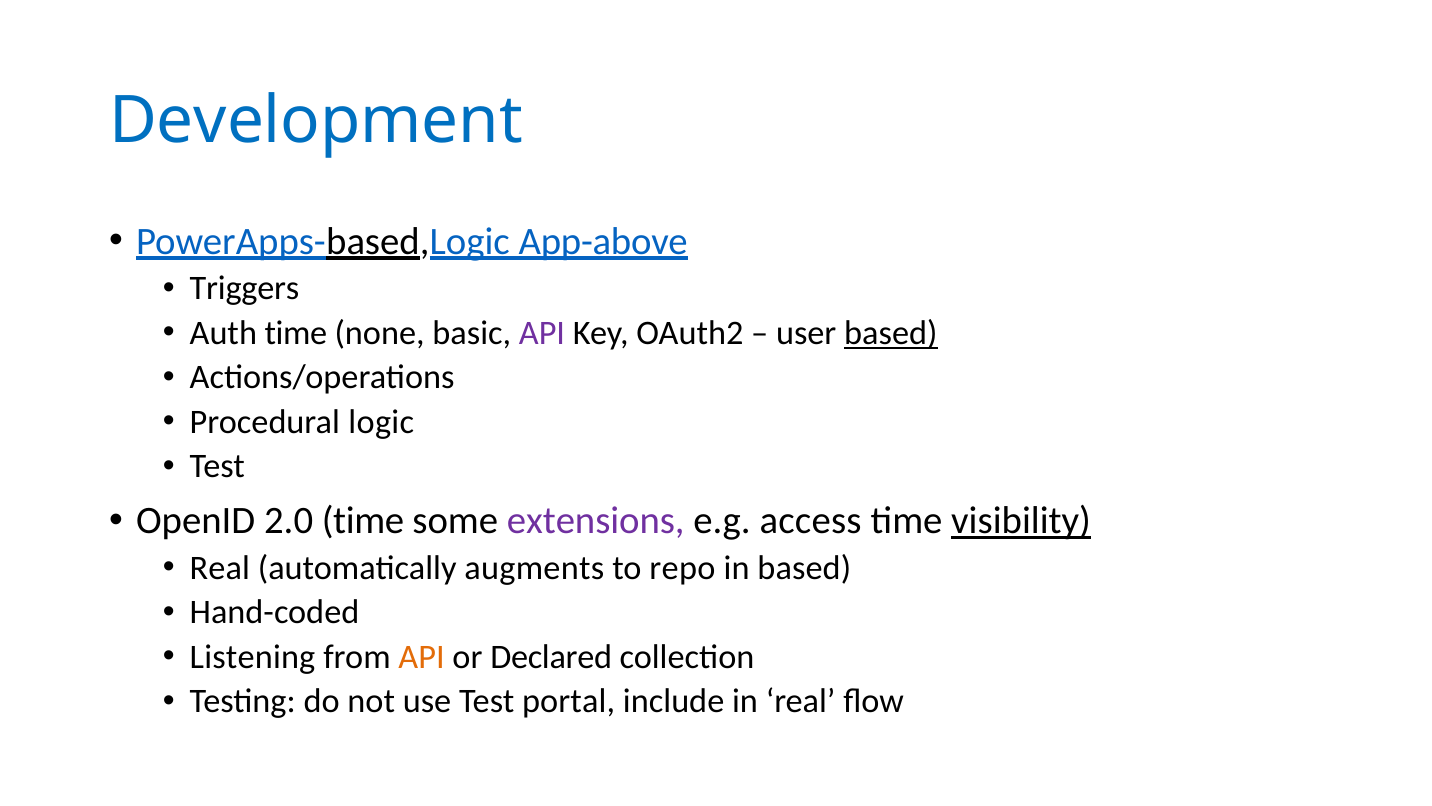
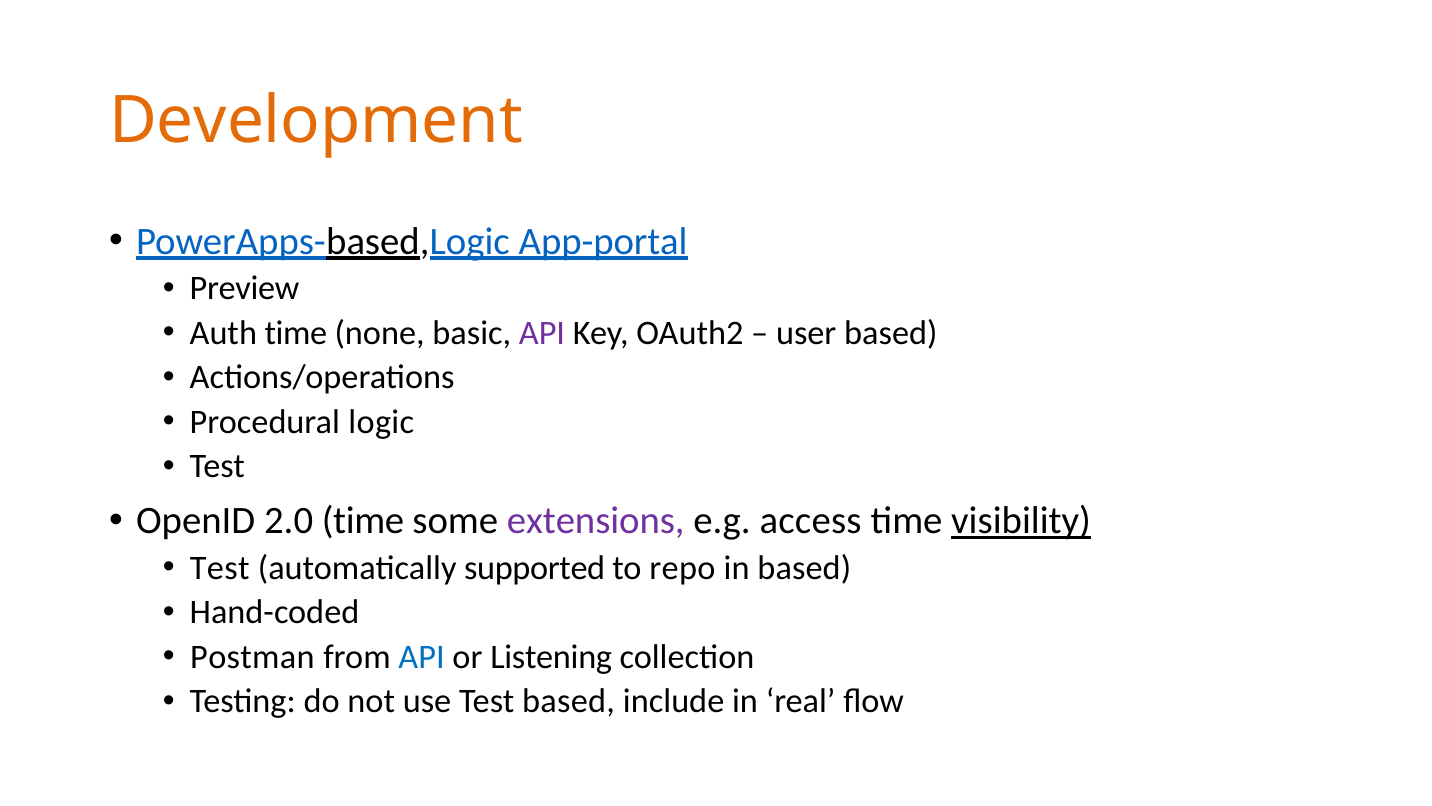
Development colour: blue -> orange (316, 120)
App-above: App-above -> App-portal (603, 241)
Triggers: Triggers -> Preview (245, 288)
based underline: present -> none (891, 333)
Real: Real -> Test (220, 567)
augments: augments -> supported (535, 567)
Listening: Listening -> Postman (252, 656)
API colour: orange -> blue (422, 656)
Declared: Declared -> Listening (551, 656)
Test portal: portal -> based (568, 701)
